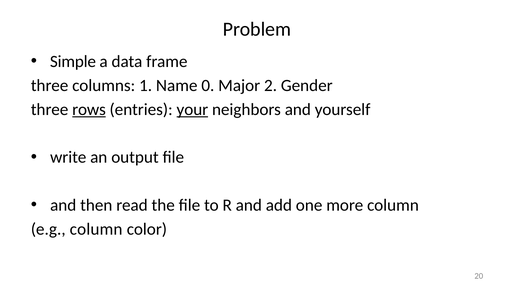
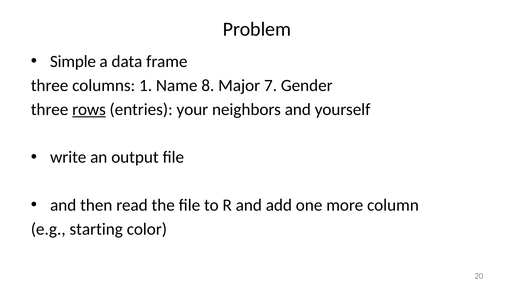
0: 0 -> 8 (208, 85)
2: 2 -> 7 (271, 85)
your underline: present -> none (192, 109)
e.g column: column -> starting (96, 229)
